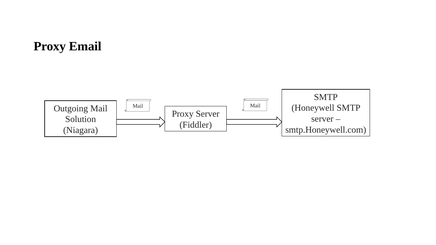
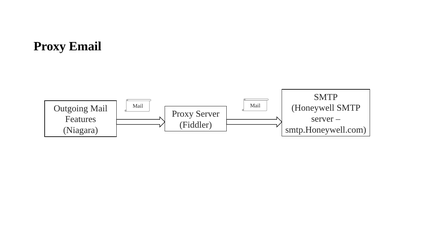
Solution: Solution -> Features (81, 119)
